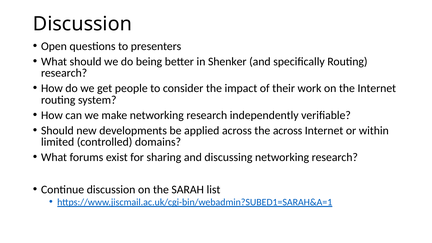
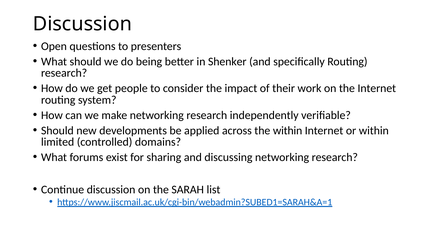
the across: across -> within (288, 131)
